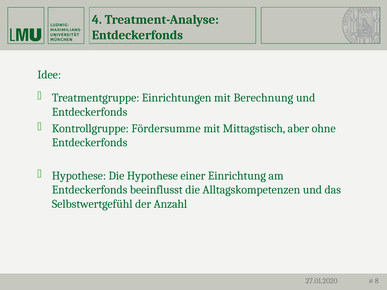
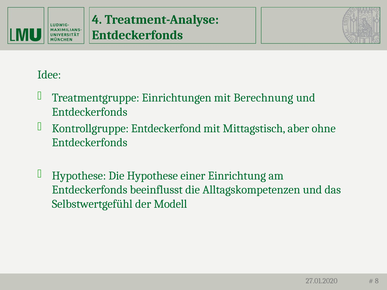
Fördersumme: Fördersumme -> Entdeckerfond (166, 129)
Anzahl: Anzahl -> Modell (170, 204)
